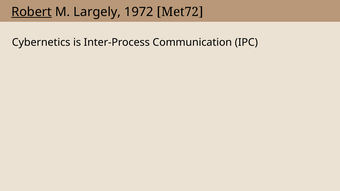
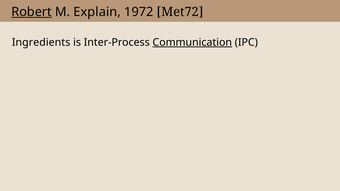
Largely: Largely -> Explain (97, 12)
Cybernetics: Cybernetics -> Ingredients (41, 42)
Communication underline: none -> present (192, 42)
